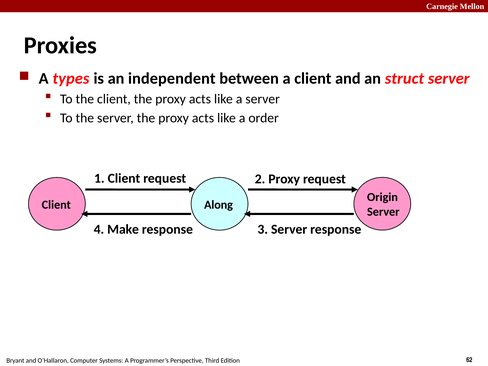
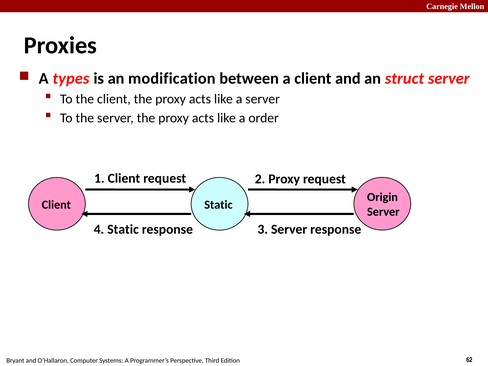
independent: independent -> modification (172, 78)
Client Along: Along -> Static (218, 205)
4 Make: Make -> Static (123, 229)
